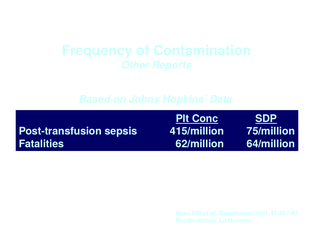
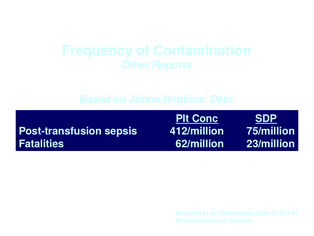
415/million: 415/million -> 412/million (197, 131)
64/million: 64/million -> 23/million (271, 144)
